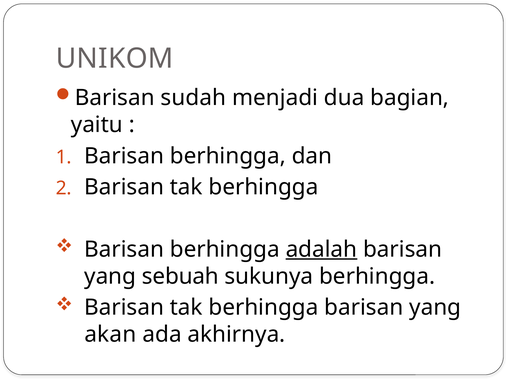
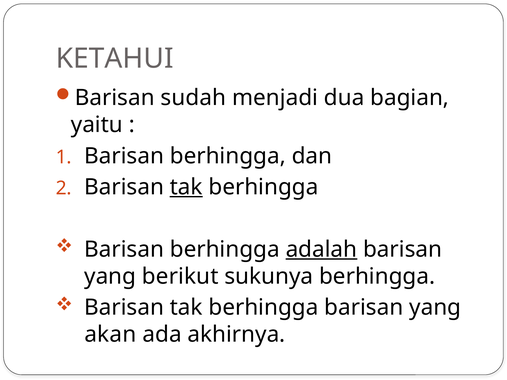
UNIKOM: UNIKOM -> KETAHUI (115, 59)
tak underline: none -> present (186, 187)
sebuah: sebuah -> berikut (180, 277)
